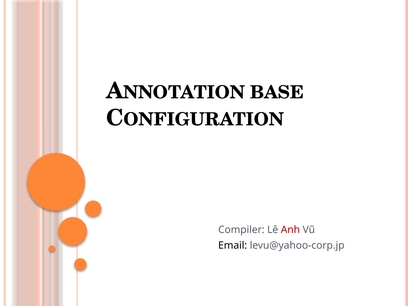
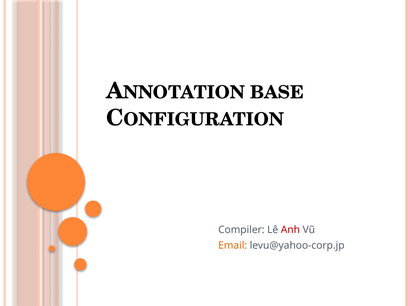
Email colour: black -> orange (233, 245)
